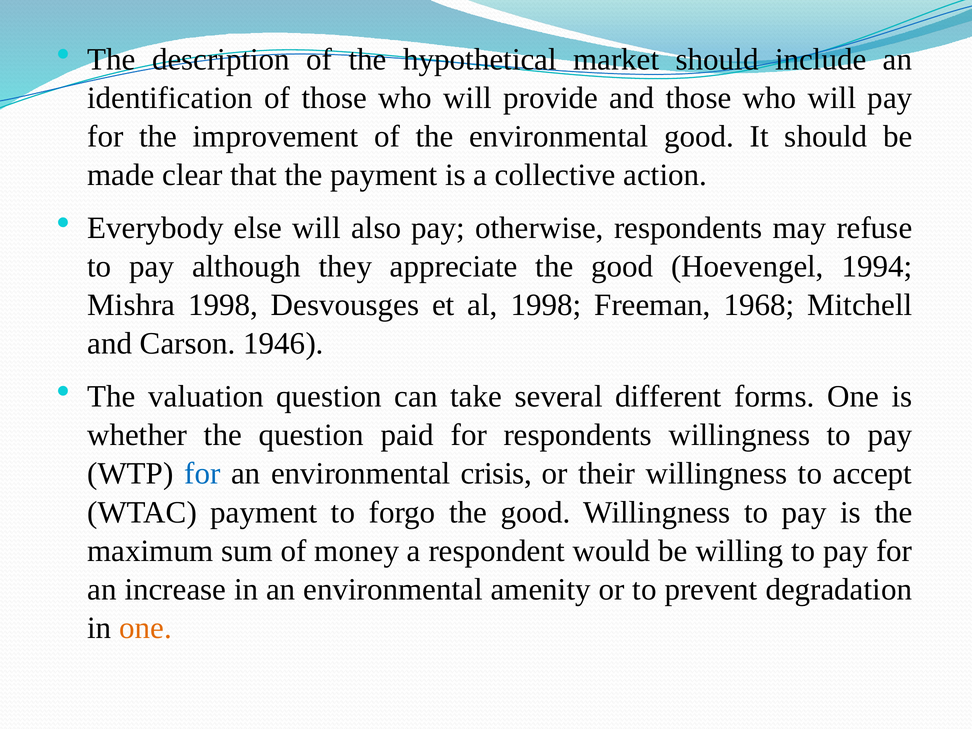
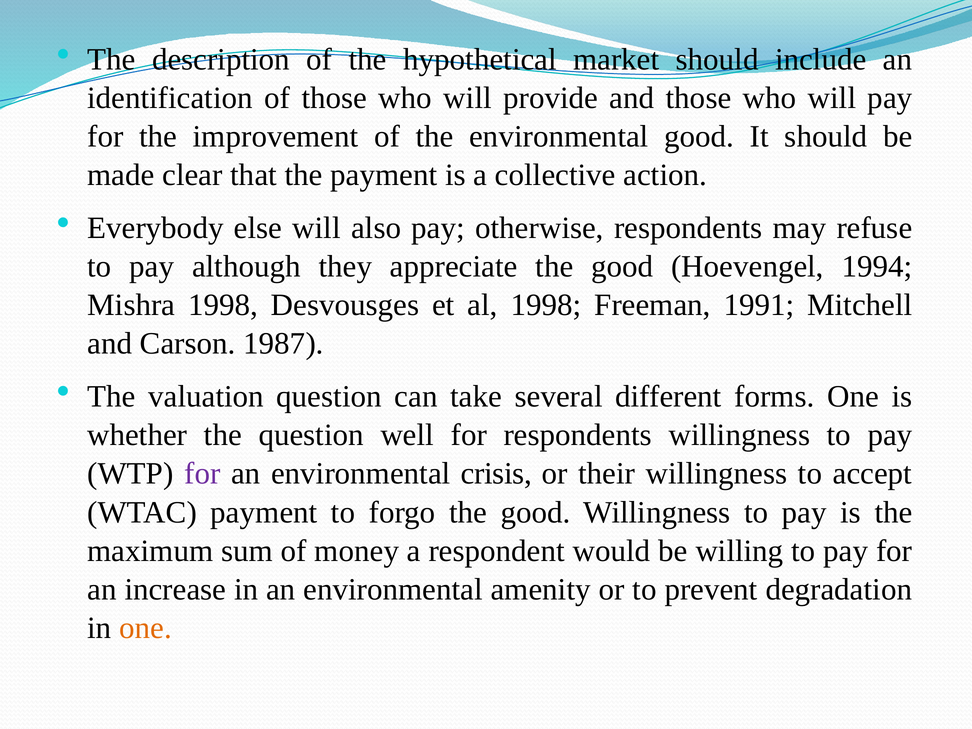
1968: 1968 -> 1991 (759, 305)
1946: 1946 -> 1987 (284, 344)
paid: paid -> well (407, 435)
for colour: blue -> purple (202, 474)
